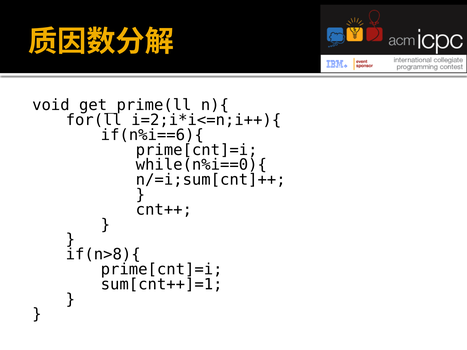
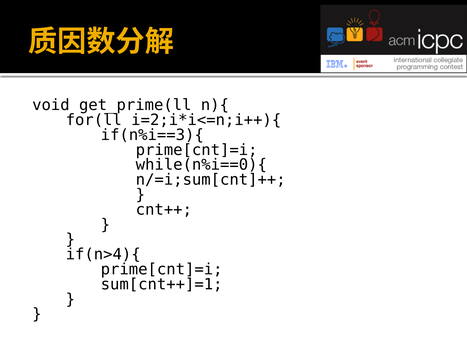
if(n%i==6){: if(n%i==6){ -> if(n%i==3){ (152, 135)
if(n>8){: if(n>8){ -> if(n>4){ (103, 255)
